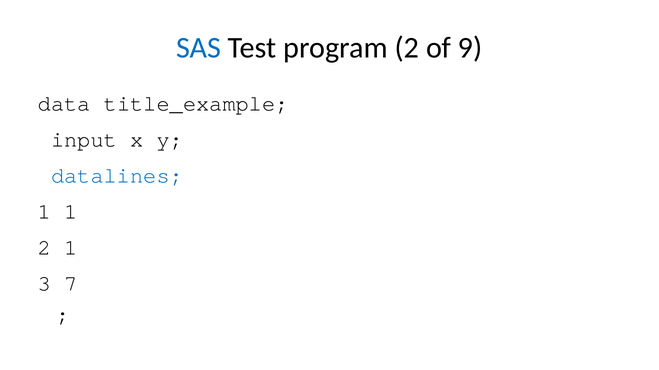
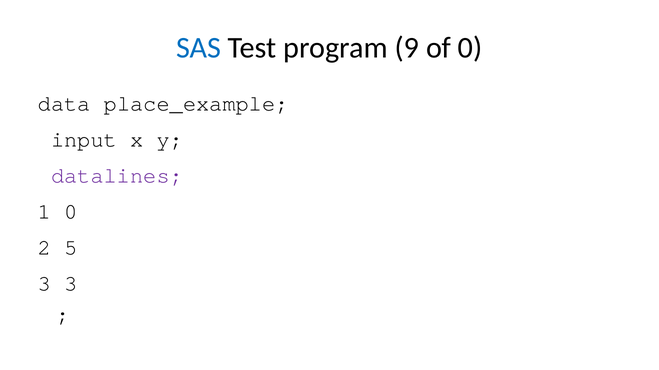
program 2: 2 -> 9 (407, 48)
of 9: 9 -> 0 (470, 48)
title_example: title_example -> place_example (196, 104)
datalines colour: blue -> purple (117, 176)
1 1: 1 -> 0 (71, 212)
2 1: 1 -> 5 (71, 248)
3 7: 7 -> 3 (71, 284)
